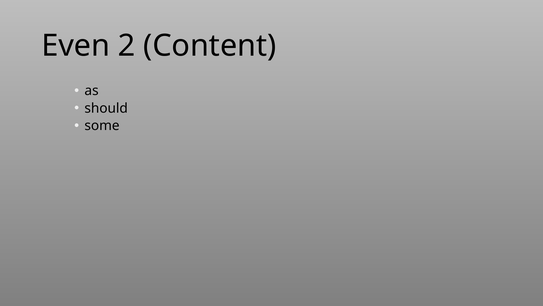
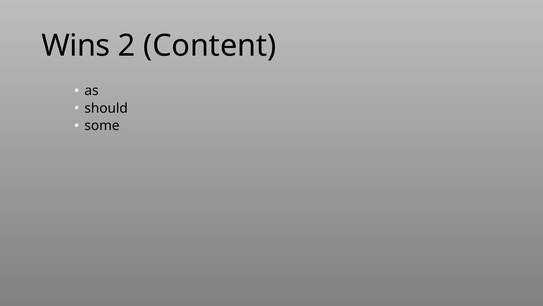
Even: Even -> Wins (76, 46)
